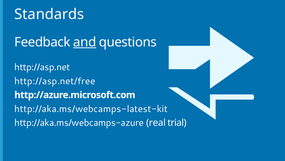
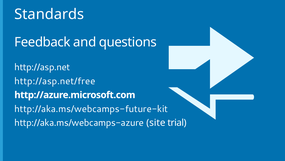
and underline: present -> none (85, 42)
http://aka.ms/webcamps-latest-kit: http://aka.ms/webcamps-latest-kit -> http://aka.ms/webcamps-future-kit (91, 108)
real: real -> site (156, 122)
